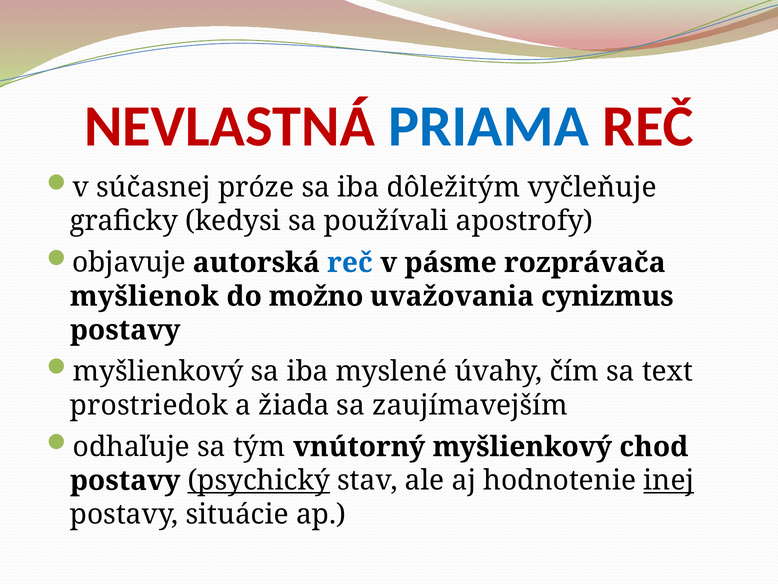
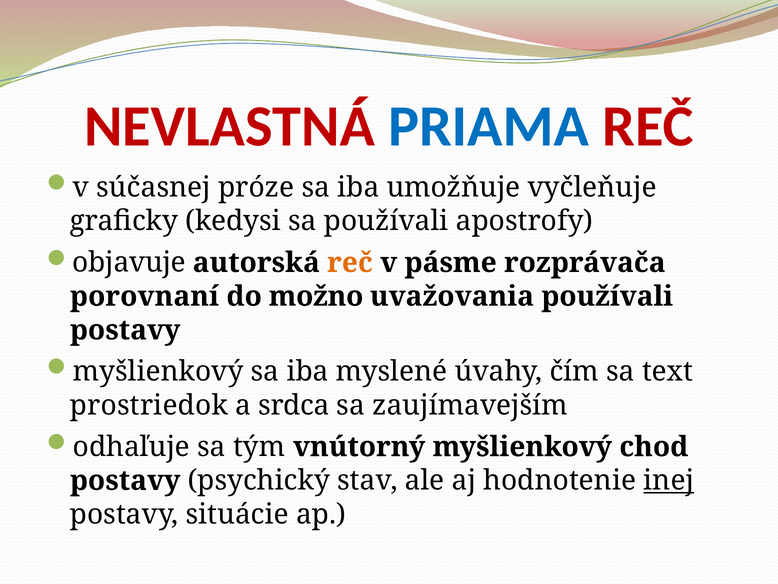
dôležitým: dôležitým -> umožňuje (454, 187)
reč colour: blue -> orange (350, 262)
myšlienok: myšlienok -> porovnaní (144, 296)
uvažovania cynizmus: cynizmus -> používali (607, 296)
žiada: žiada -> srdca (294, 405)
psychický underline: present -> none (259, 480)
